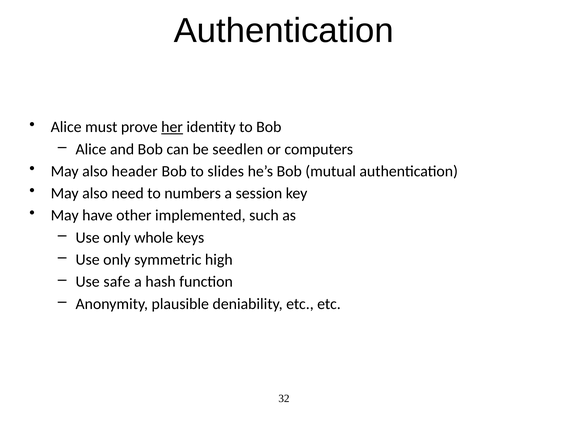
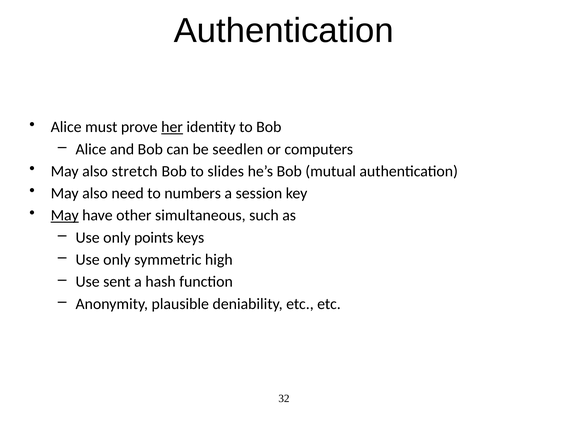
header: header -> stretch (135, 171)
May underline: none -> present (65, 215)
implemented: implemented -> simultaneous (200, 215)
whole: whole -> points (154, 238)
safe: safe -> sent (117, 282)
